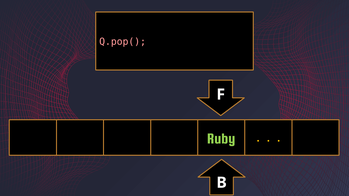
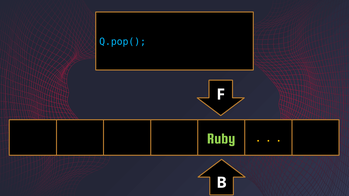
Q.pop( colour: pink -> light blue (123, 42)
